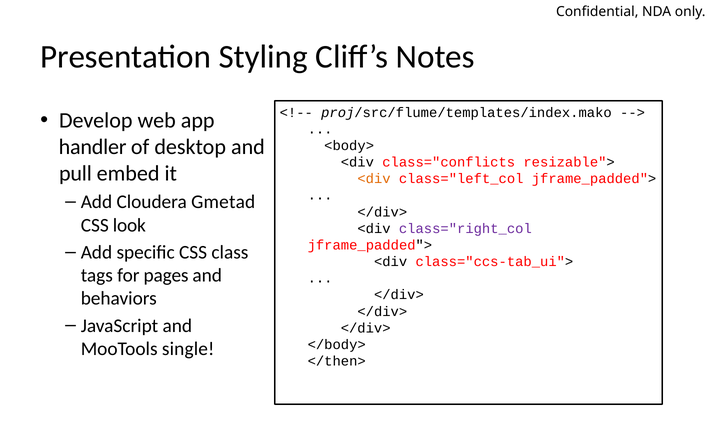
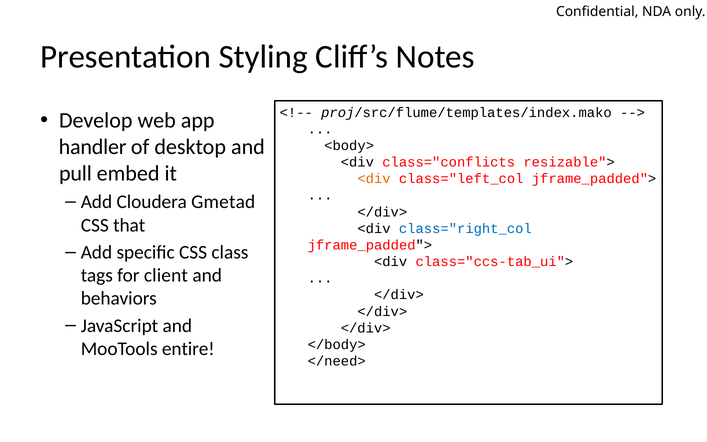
look: look -> that (129, 225)
class="right_col colour: purple -> blue (465, 229)
pages: pages -> client (166, 275)
single: single -> entire (188, 349)
</then>: </then> -> </need> (337, 361)
